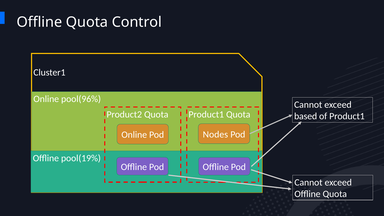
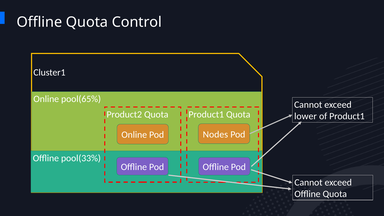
pool(96%: pool(96% -> pool(65% (81, 99)
based: based -> lower (306, 116)
pool(19%: pool(19% -> pool(33% (81, 158)
